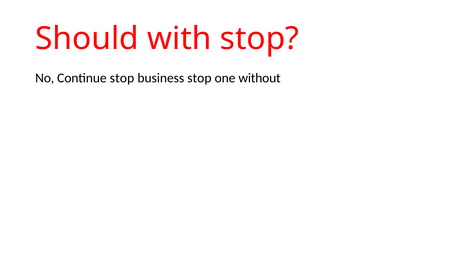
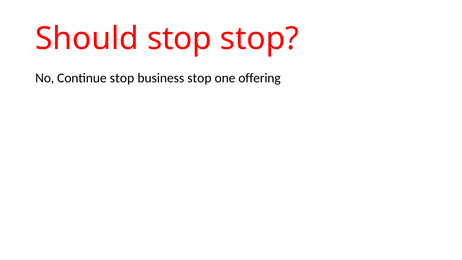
Should with: with -> stop (179, 39)
without: without -> offering (260, 78)
